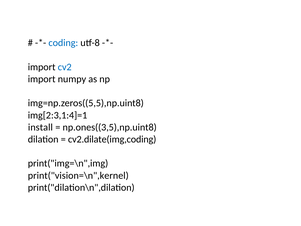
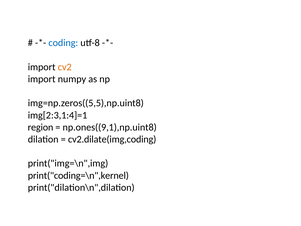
cv2 colour: blue -> orange (65, 67)
install: install -> region (41, 127)
np.ones((3,5),np.uint8: np.ones((3,5),np.uint8 -> np.ones((9,1),np.uint8 (110, 127)
print("vision=\n",kernel: print("vision=\n",kernel -> print("coding=\n",kernel (78, 175)
